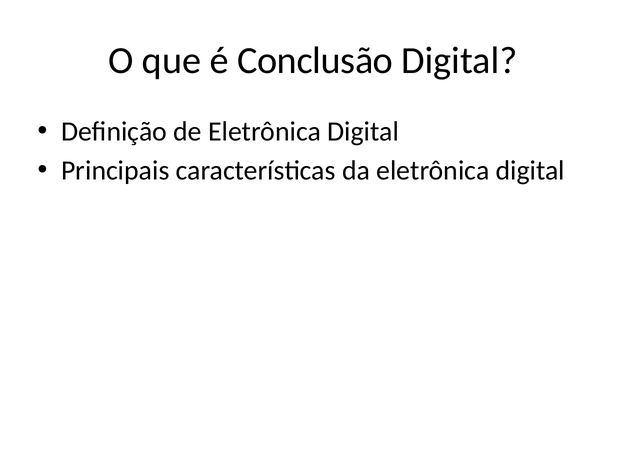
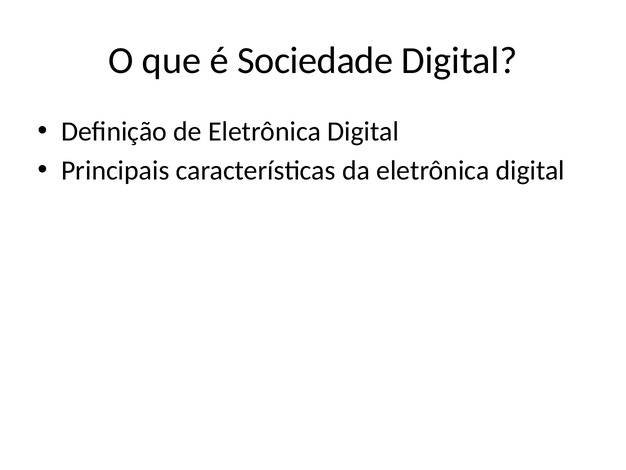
Conclusão: Conclusão -> Sociedade (315, 61)
